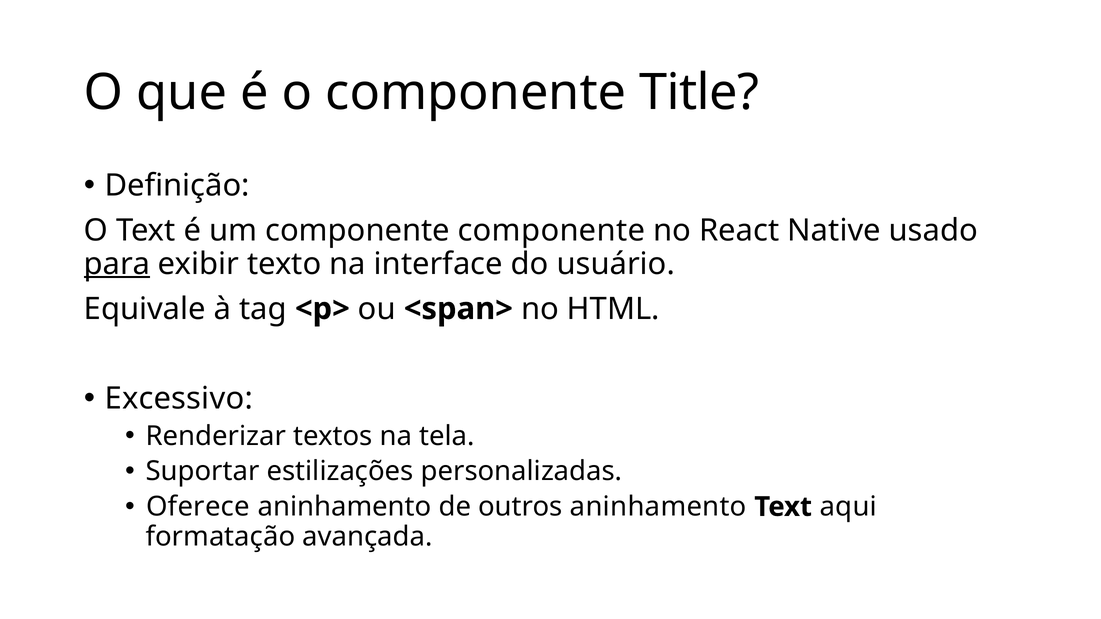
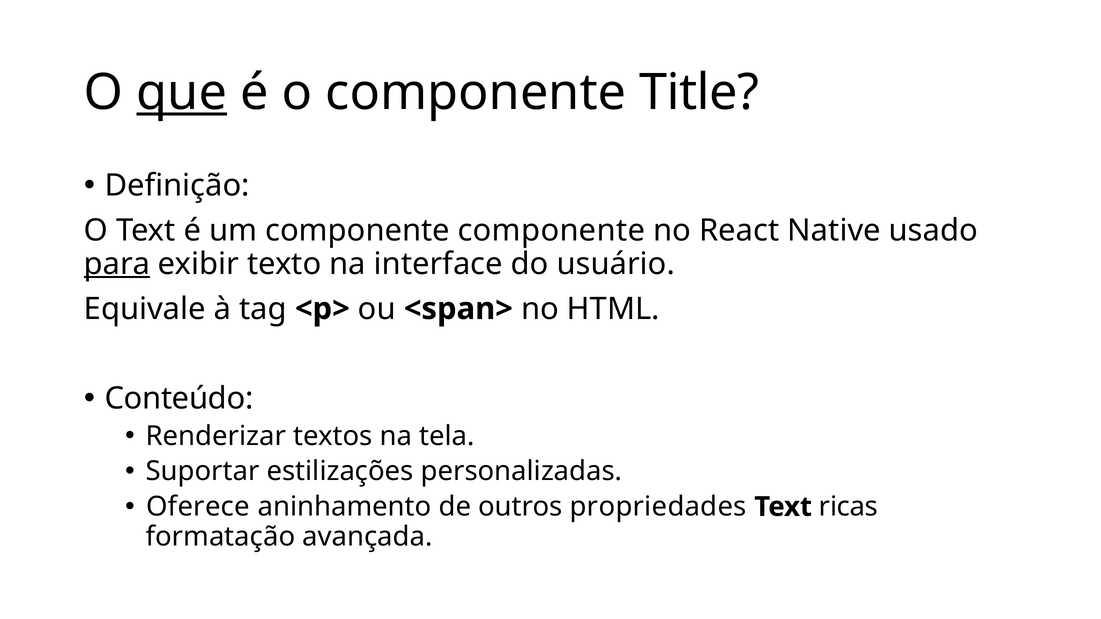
que underline: none -> present (182, 92)
Excessivo: Excessivo -> Conteúdo (179, 399)
outros aninhamento: aninhamento -> propriedades (658, 507)
aqui: aqui -> ricas (849, 507)
